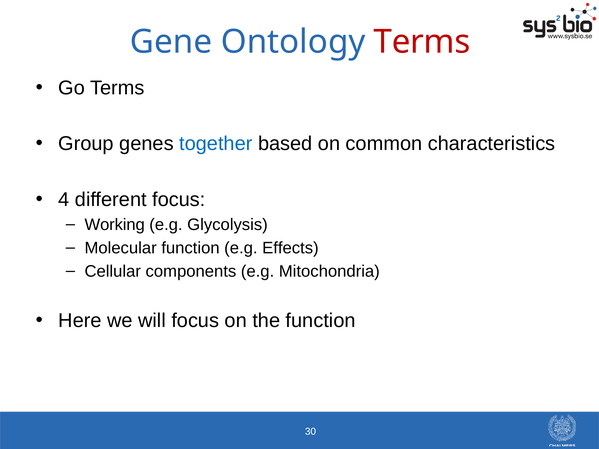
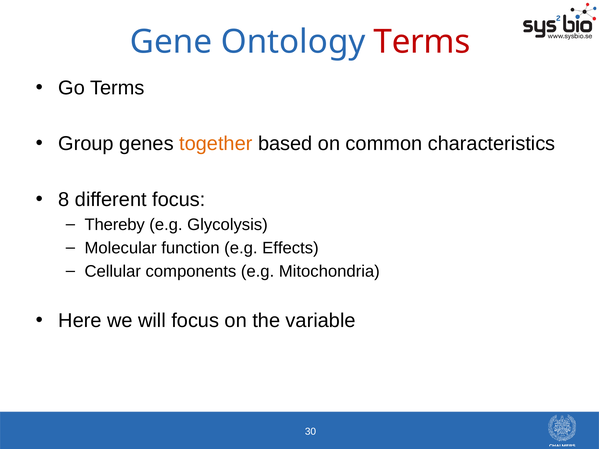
together colour: blue -> orange (216, 144)
4: 4 -> 8 (64, 200)
Working: Working -> Thereby (115, 225)
the function: function -> variable (321, 321)
